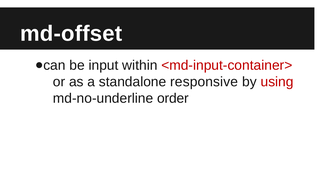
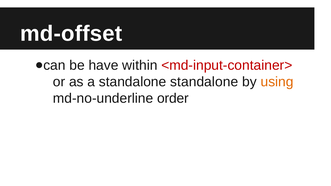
input: input -> have (103, 65)
standalone responsive: responsive -> standalone (204, 82)
using colour: red -> orange (277, 82)
